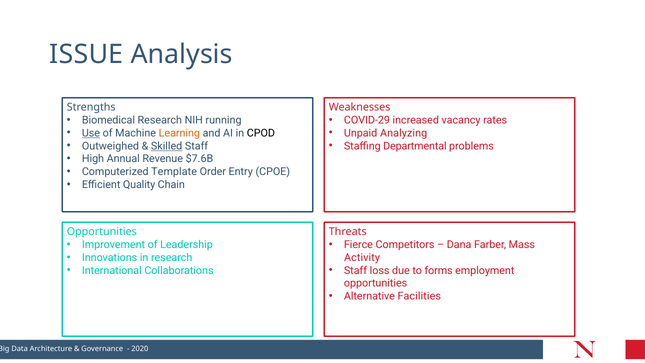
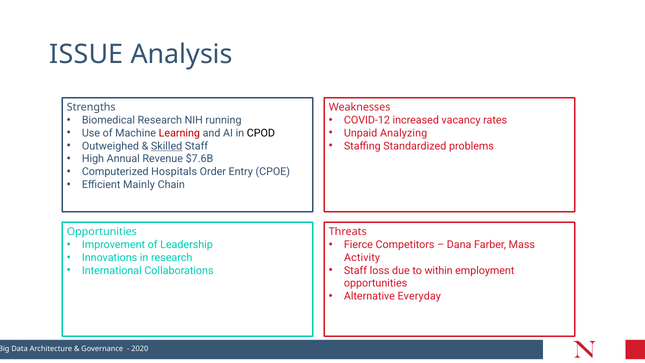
COVID-29: COVID-29 -> COVID-12 (367, 120)
Use underline: present -> none (91, 133)
Learning colour: orange -> red (179, 133)
Departmental: Departmental -> Standardized (415, 146)
Template: Template -> Hospitals (174, 172)
Quality: Quality -> Mainly (139, 185)
forms: forms -> within (439, 270)
Facilities: Facilities -> Everyday (419, 296)
